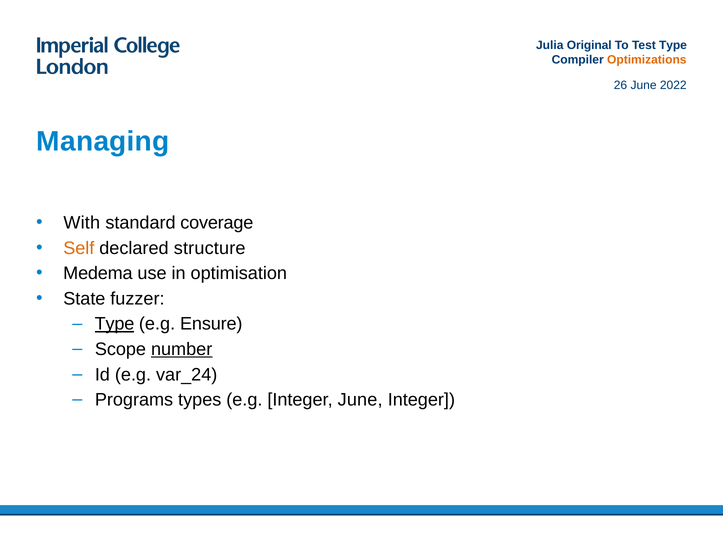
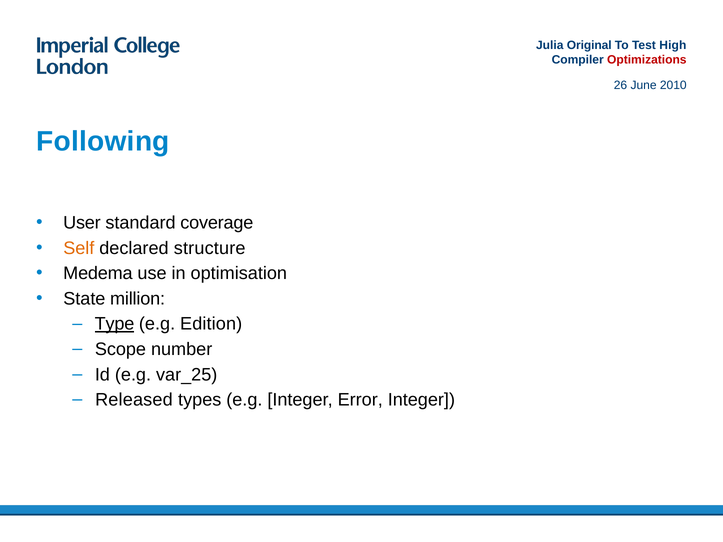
Test Type: Type -> High (673, 45)
Optimizations colour: orange -> red (647, 60)
2022: 2022 -> 2010 (673, 85)
Managing: Managing -> Following (103, 141)
With: With -> User (82, 223)
fuzzer: fuzzer -> million (138, 299)
Ensure: Ensure -> Edition (211, 324)
number underline: present -> none (182, 349)
var_24: var_24 -> var_25 (187, 375)
Programs: Programs -> Released (134, 400)
Integer June: June -> Error (360, 400)
